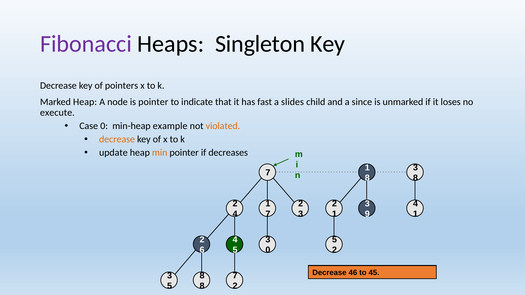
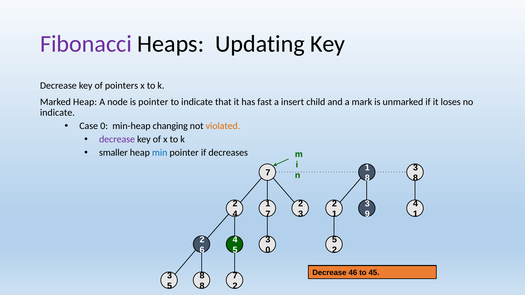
Singleton: Singleton -> Updating (260, 44)
slides: slides -> insert (293, 102)
since: since -> mark (362, 102)
execute: execute -> indicate (57, 113)
example: example -> changing (170, 126)
decrease colour: orange -> purple (117, 139)
update: update -> smaller (113, 153)
min colour: orange -> blue (160, 153)
